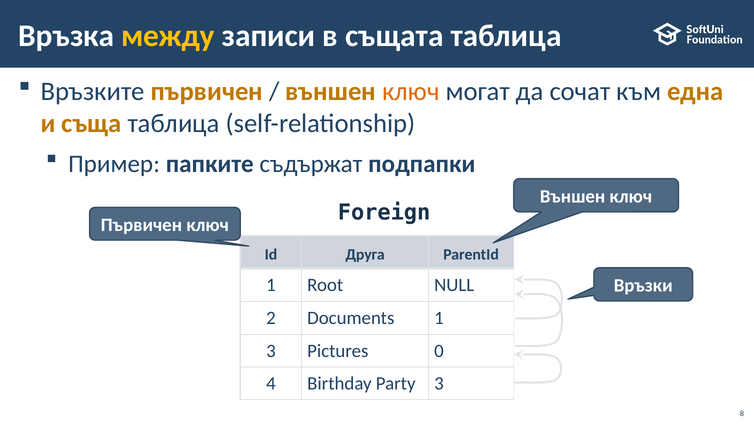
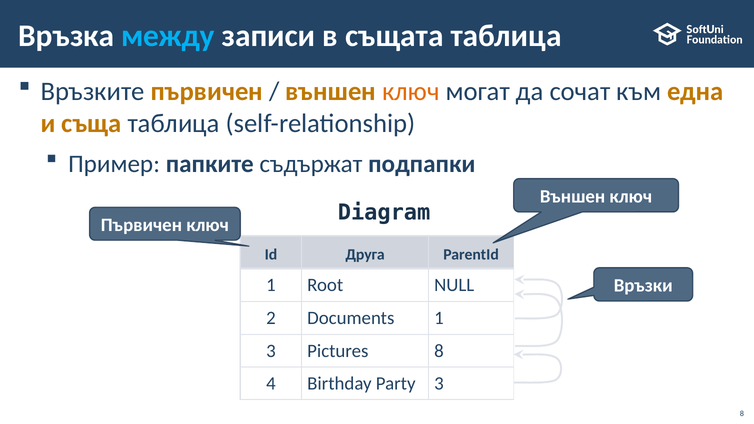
между colour: yellow -> light blue (168, 36)
Foreign: Foreign -> Diagram (384, 212)
Pictures 0: 0 -> 8 (439, 351)
